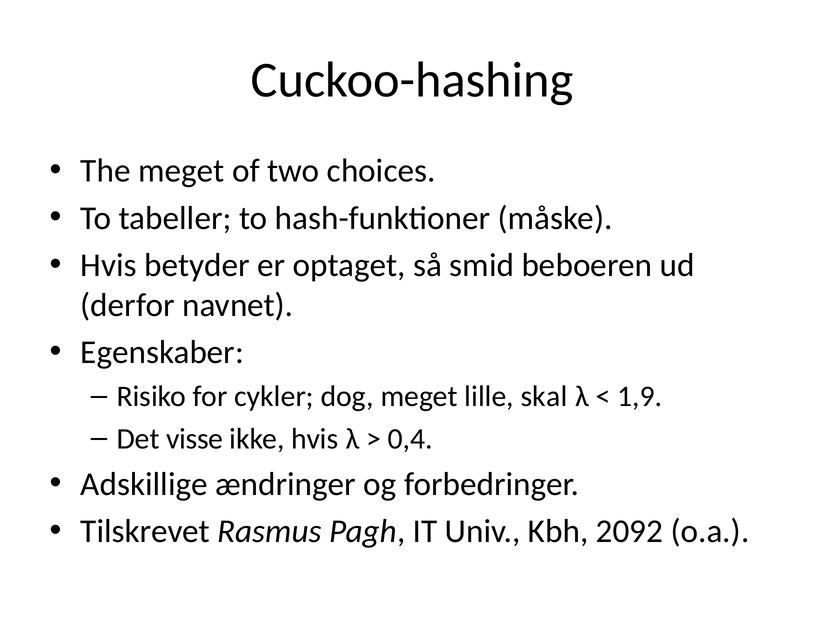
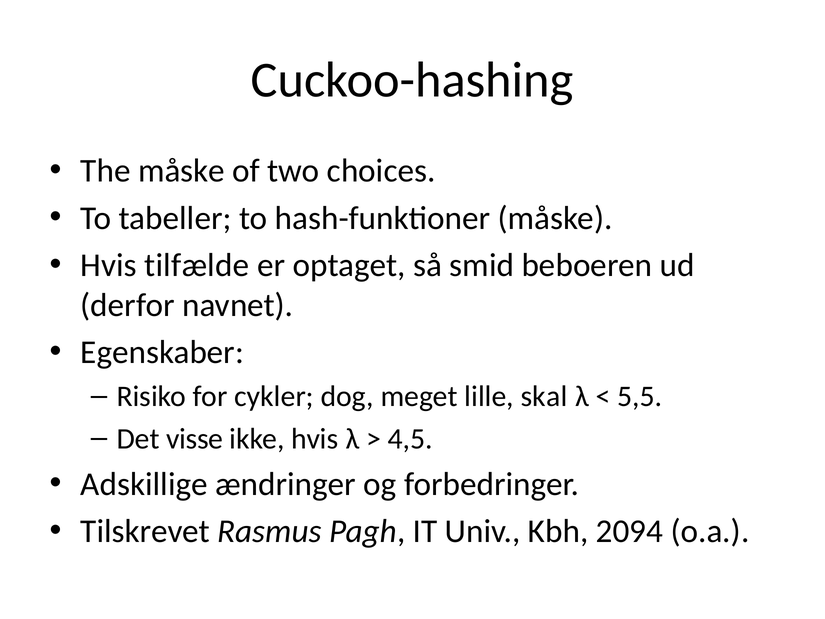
The meget: meget -> måske (181, 171)
betyder: betyder -> tilfælde (197, 265)
1,9: 1,9 -> 5,5 (640, 396)
0,4: 0,4 -> 4,5 (410, 438)
2092: 2092 -> 2094 (629, 531)
